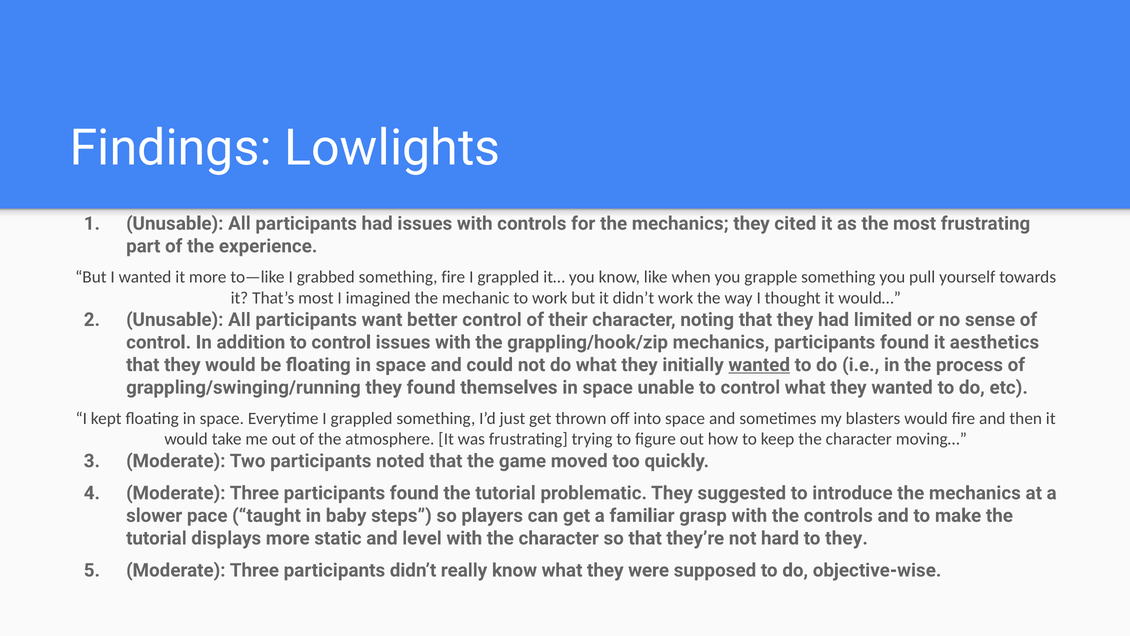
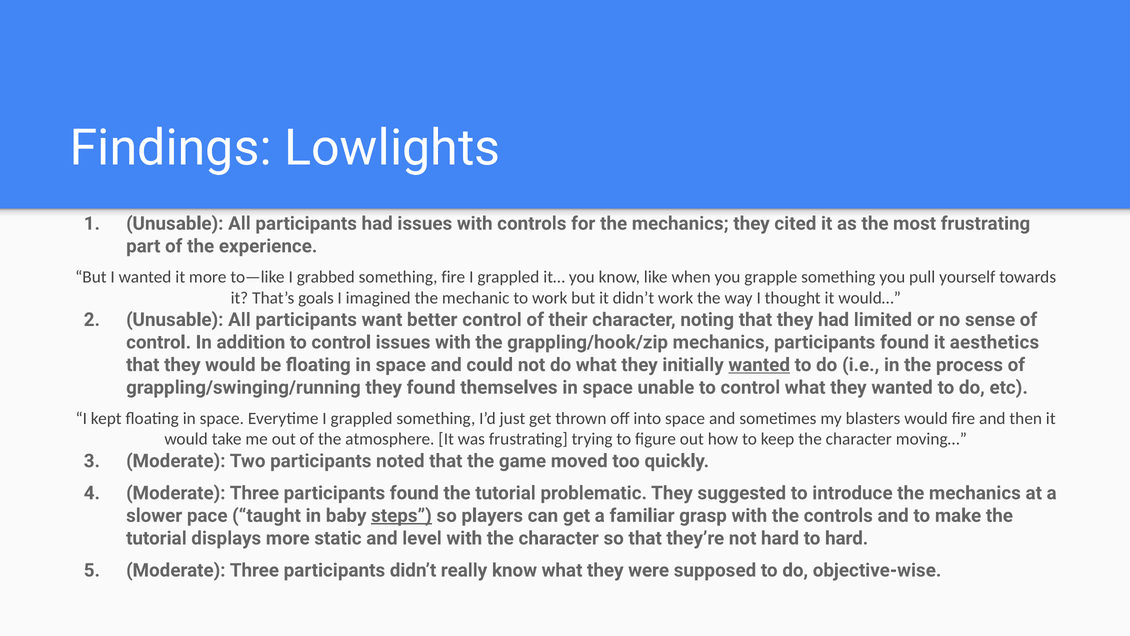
That’s most: most -> goals (316, 298)
steps underline: none -> present (401, 515)
to they: they -> hard (847, 538)
